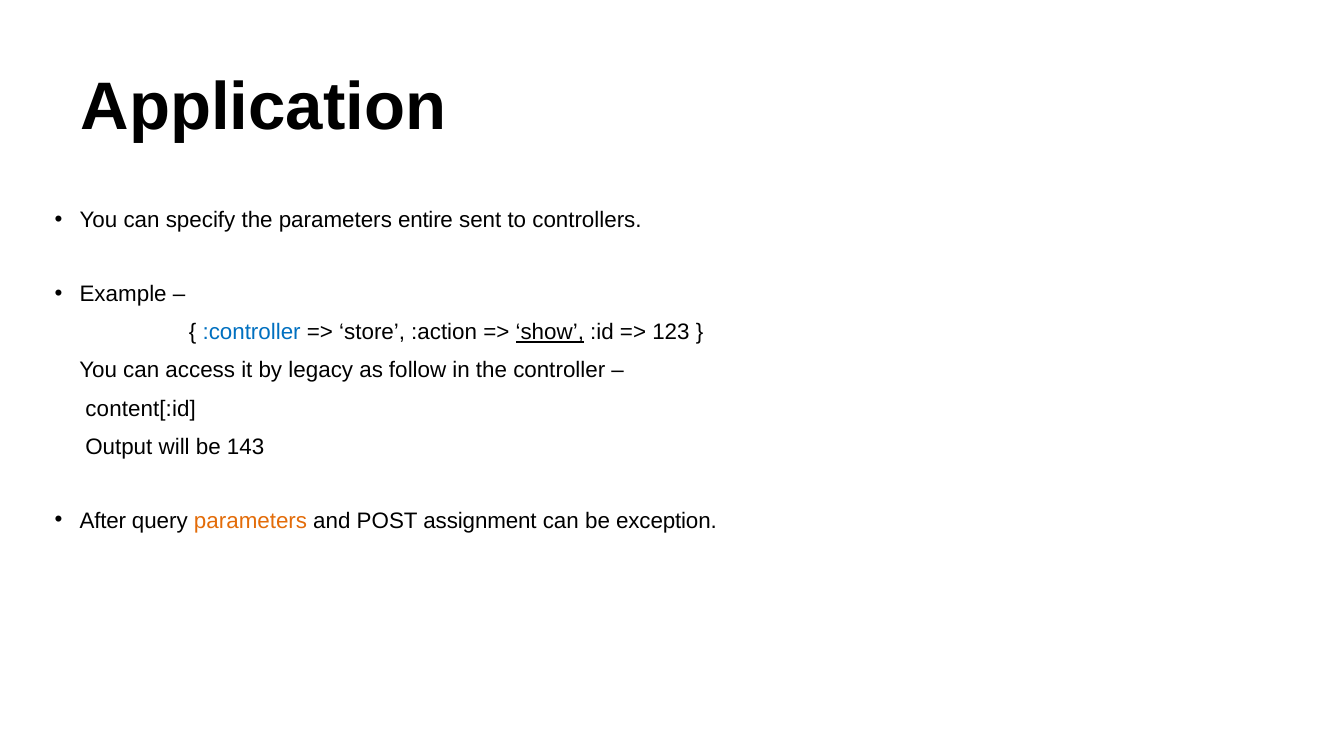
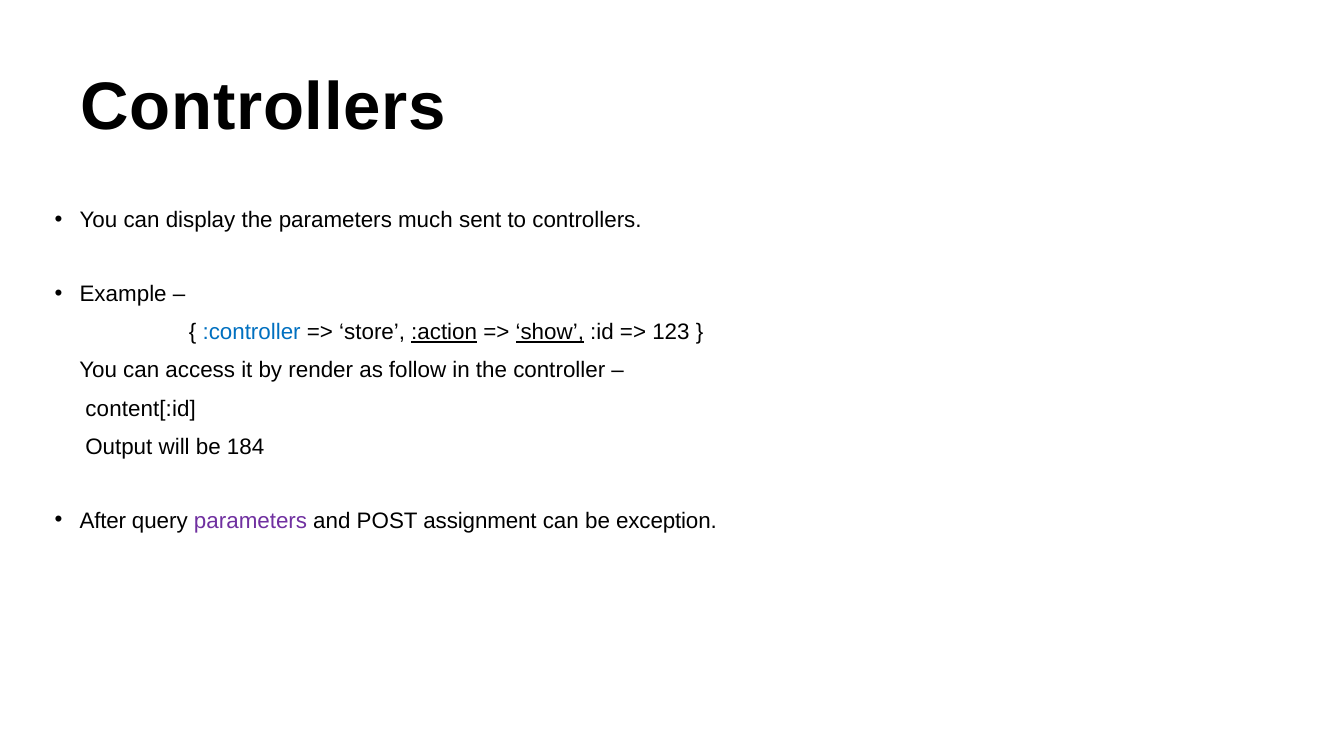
Application: Application -> Controllers (263, 107)
specify: specify -> display (201, 220)
entire: entire -> much (425, 220)
:action underline: none -> present (444, 332)
legacy: legacy -> render (321, 371)
143: 143 -> 184 (246, 447)
parameters colour: orange -> purple (251, 521)
